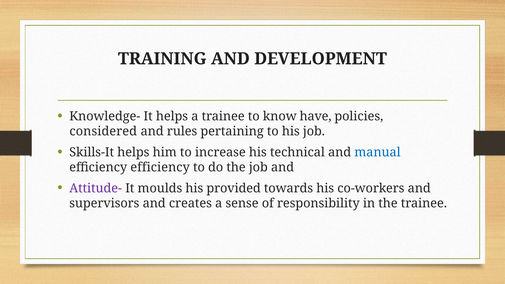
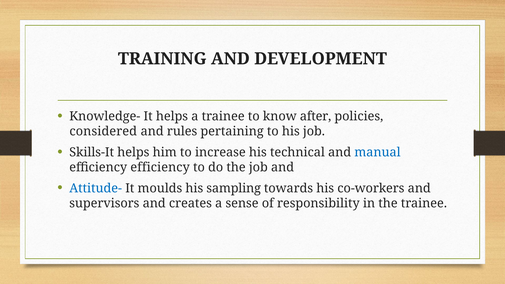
have: have -> after (316, 116)
Attitude- colour: purple -> blue (96, 188)
provided: provided -> sampling (234, 188)
